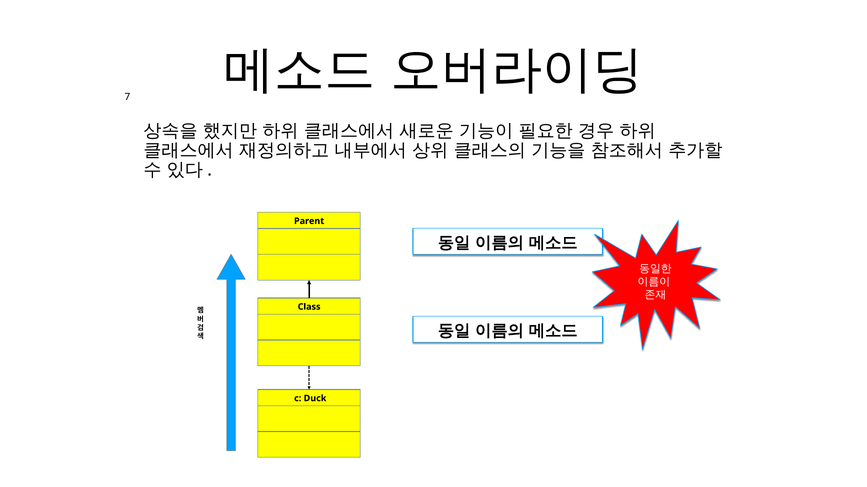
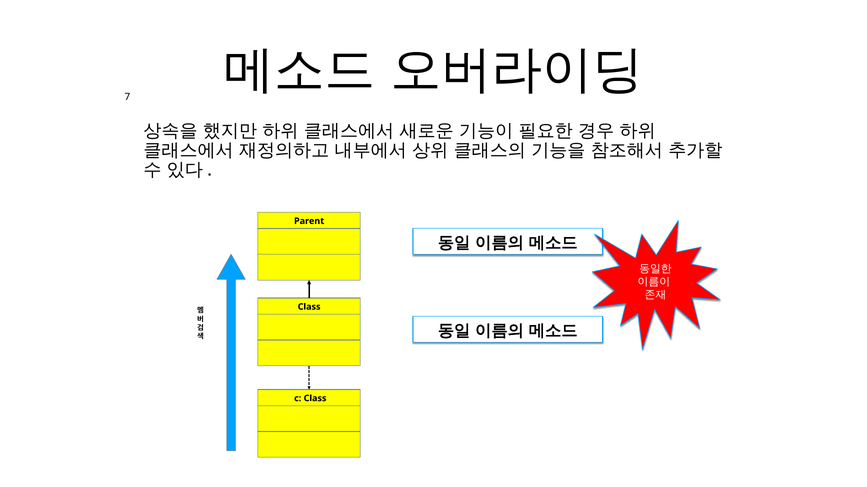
c Duck: Duck -> Class (315, 399)
